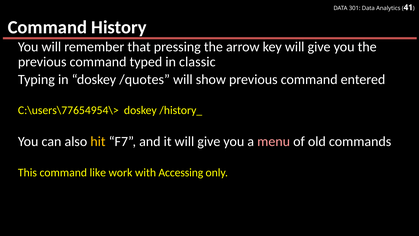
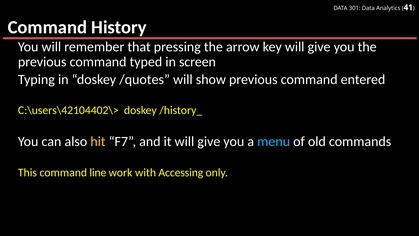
classic: classic -> screen (197, 62)
C:\users\77654954\>: C:\users\77654954\> -> C:\users\42104402\> (68, 110)
menu colour: pink -> light blue (274, 142)
like: like -> line (98, 172)
